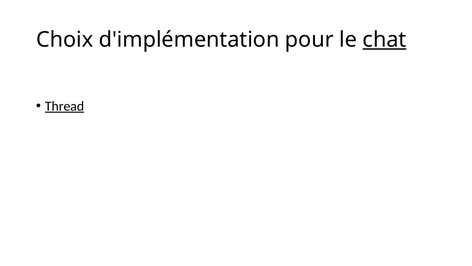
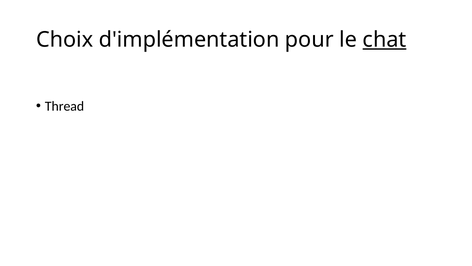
Thread underline: present -> none (64, 106)
